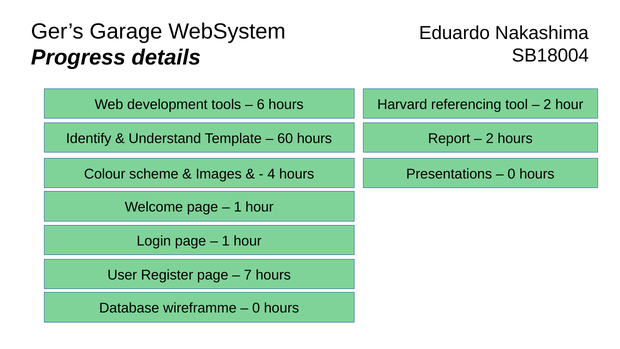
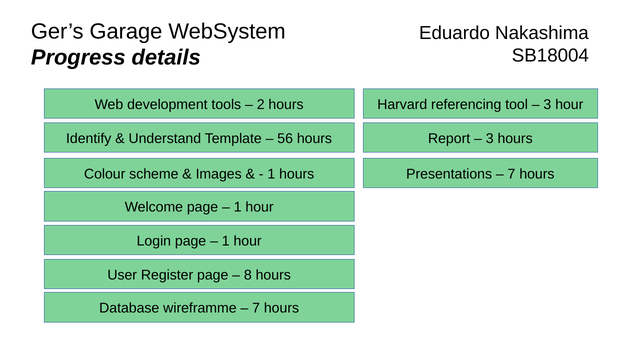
6: 6 -> 2 (261, 104)
2: 2 -> 3 (547, 104)
60: 60 -> 56 (285, 138)
2: 2 -> 3 (490, 138)
4: 4 -> 1 (271, 174)
0: 0 -> 7 (512, 174)
7: 7 -> 8 (248, 275)
0: 0 -> 7 (256, 308)
